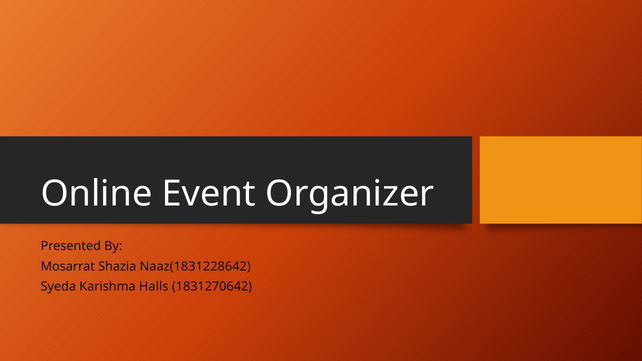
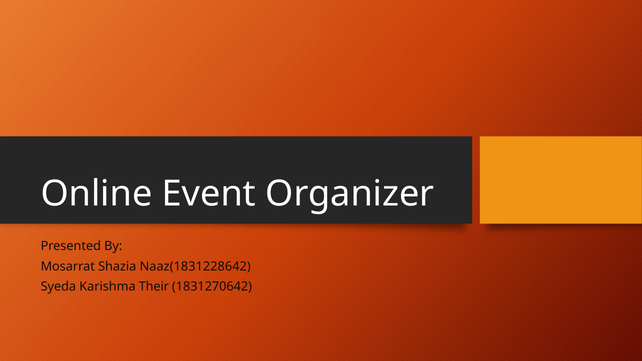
Halls: Halls -> Their (154, 287)
